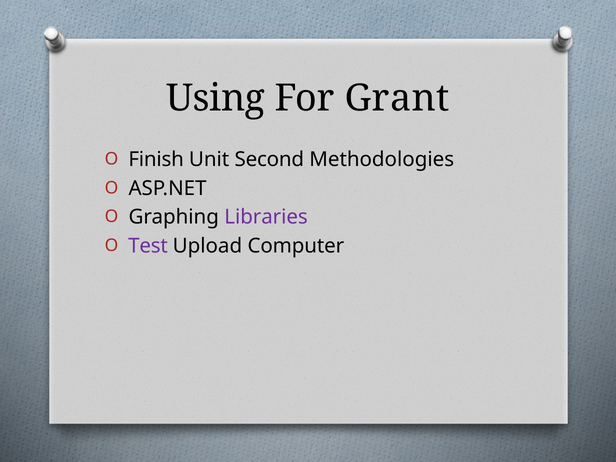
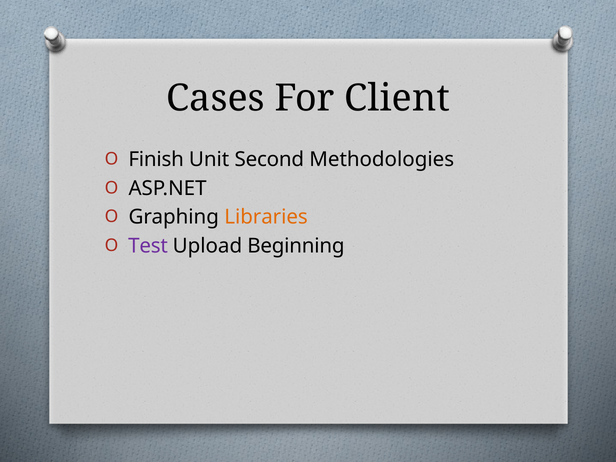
Using: Using -> Cases (216, 98)
Grant: Grant -> Client (397, 98)
Libraries colour: purple -> orange (266, 217)
Computer: Computer -> Beginning (296, 246)
